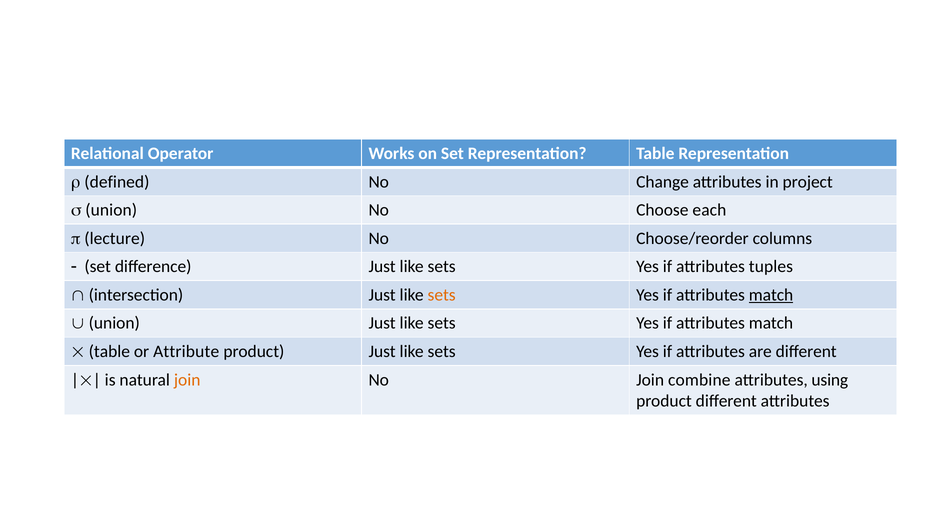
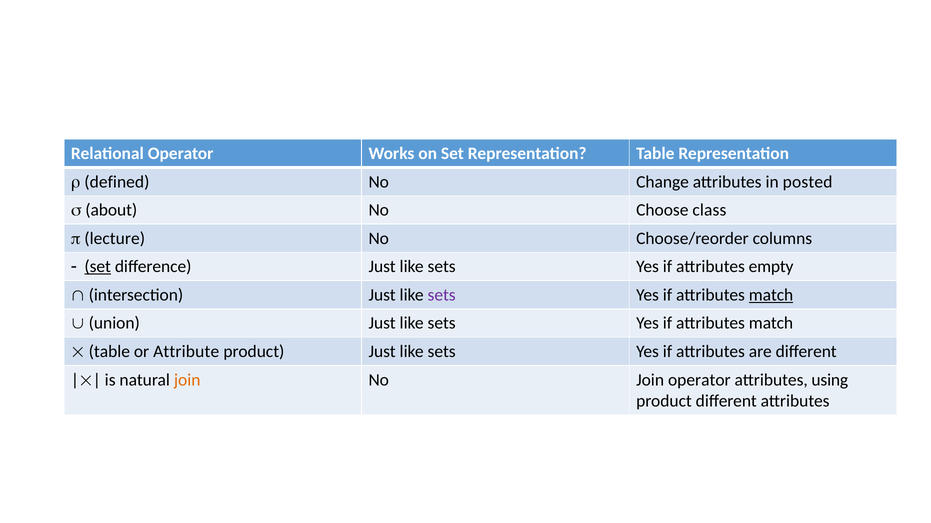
project: project -> posted (808, 182)
union: union -> about (111, 210)
each: each -> class (709, 210)
set underline: none -> present (98, 267)
tuples: tuples -> empty (771, 267)
sets colour: orange -> purple (442, 295)
Join combine: combine -> operator (699, 380)
